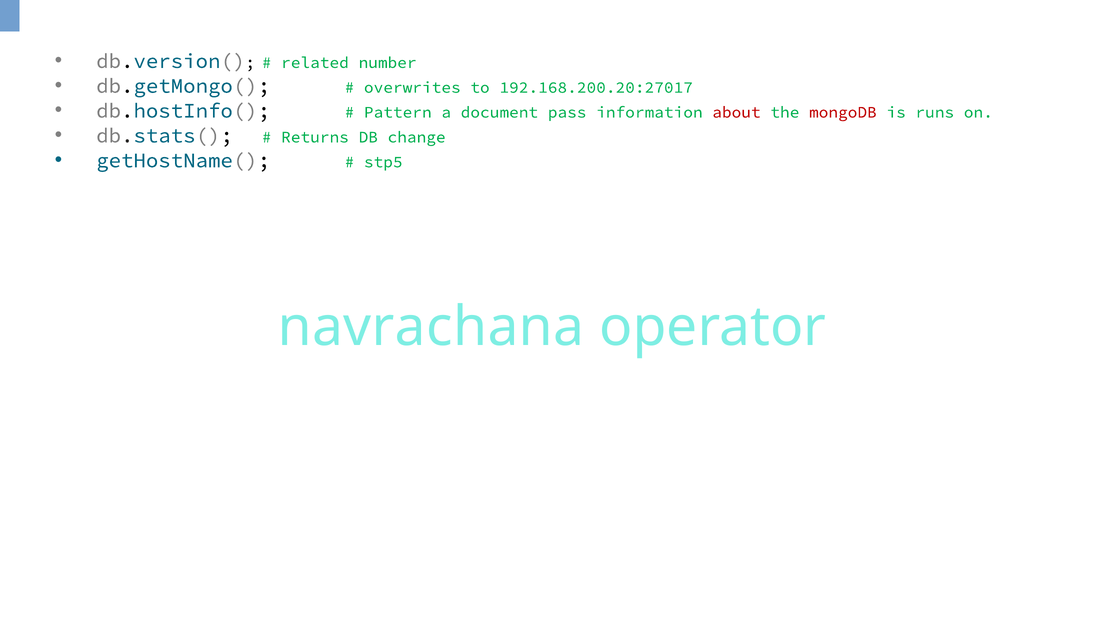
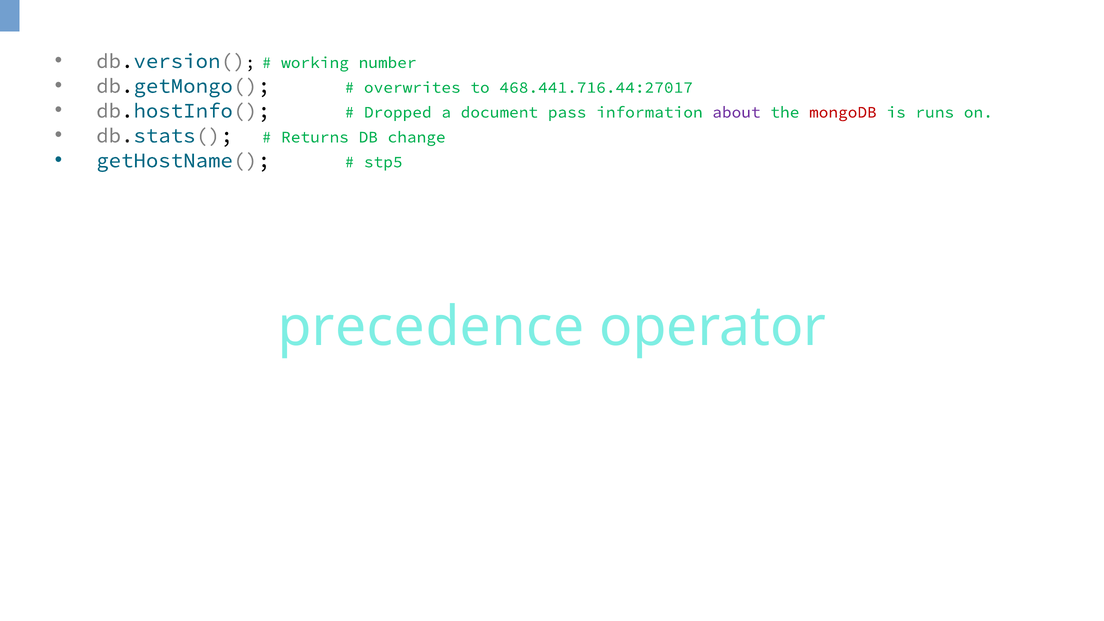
related: related -> working (315, 63)
192.168.200.20:27017: 192.168.200.20:27017 -> 468.441.716.44:27017 (596, 87)
Pattern: Pattern -> Dropped (398, 112)
about colour: red -> purple (736, 112)
navrachana: navrachana -> precedence (431, 327)
